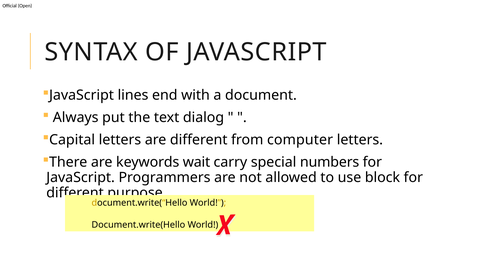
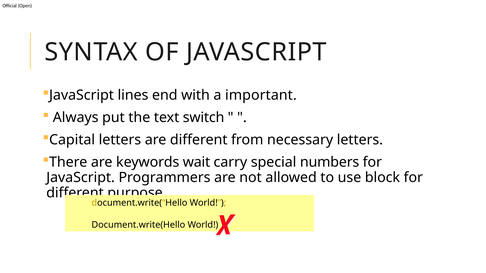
document: document -> important (261, 95)
dialog: dialog -> switch (204, 118)
computer: computer -> necessary (300, 140)
